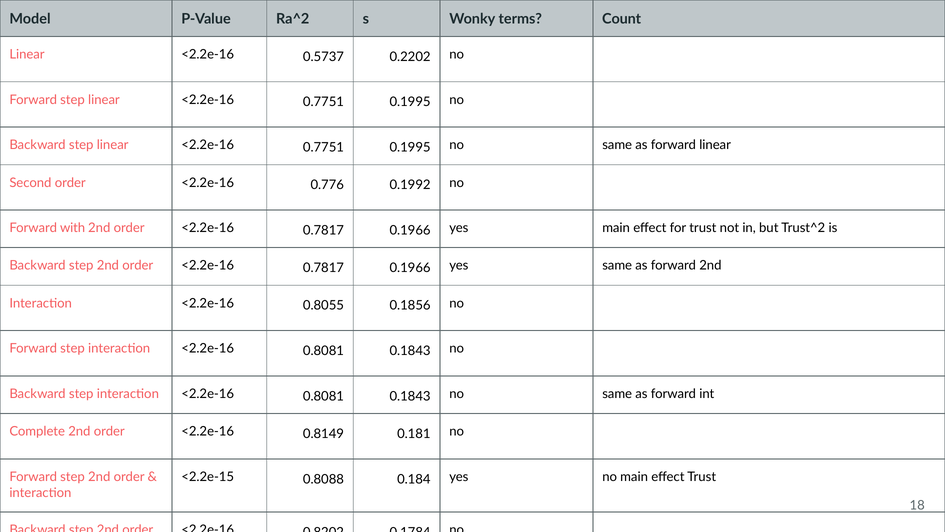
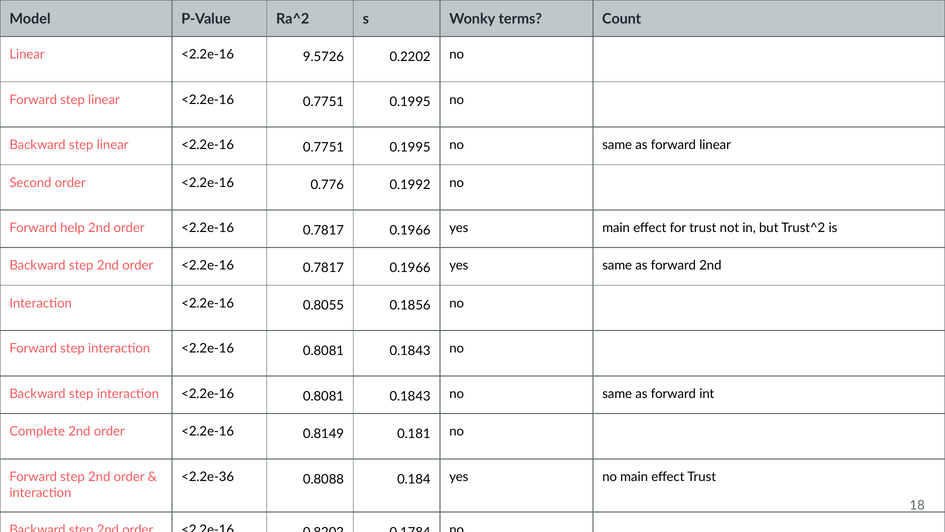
0.5737: 0.5737 -> 9.5726 (323, 57)
with: with -> help (73, 228)
<2.2e-15: <2.2e-15 -> <2.2e-36 (208, 477)
